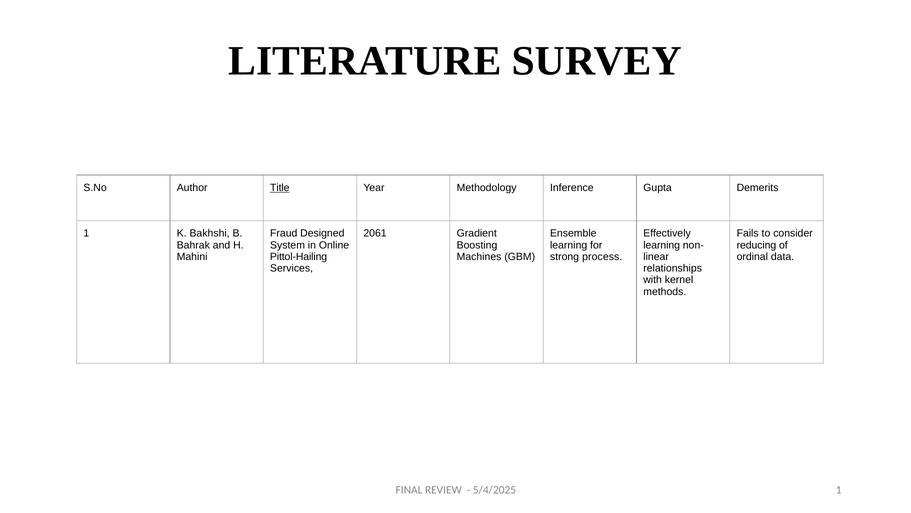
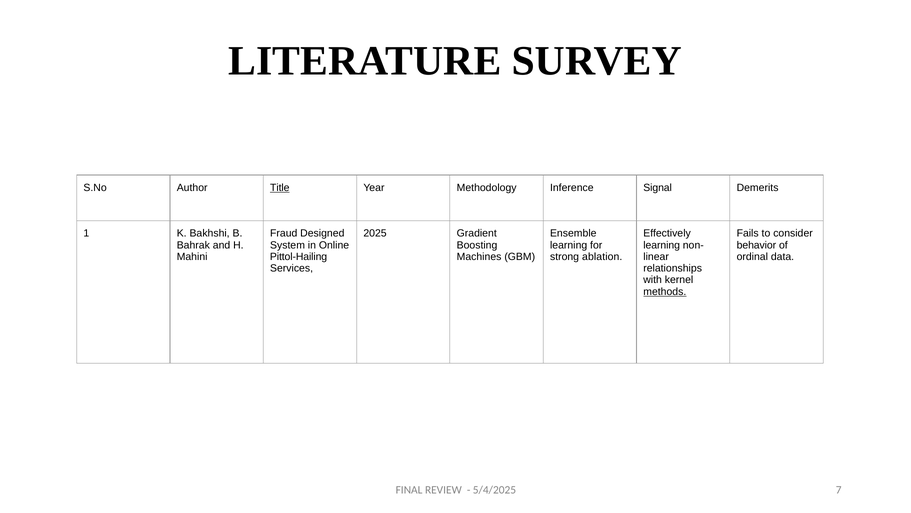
Gupta: Gupta -> Signal (658, 188)
2061: 2061 -> 2025 (375, 233)
reducing: reducing -> behavior (756, 245)
process: process -> ablation (602, 256)
methods underline: none -> present (665, 291)
5/4/2025 1: 1 -> 7 (839, 489)
